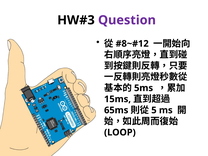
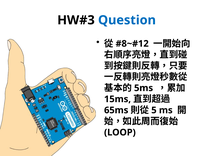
Question colour: purple -> blue (127, 20)
